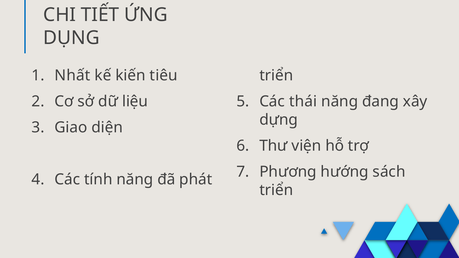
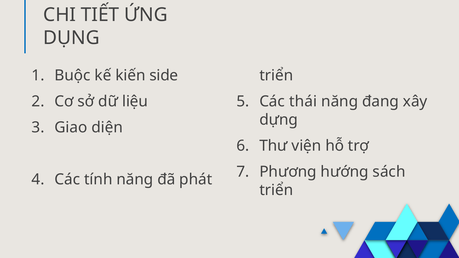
Nhất: Nhất -> Buộc (73, 76)
tiêu: tiêu -> side (164, 76)
